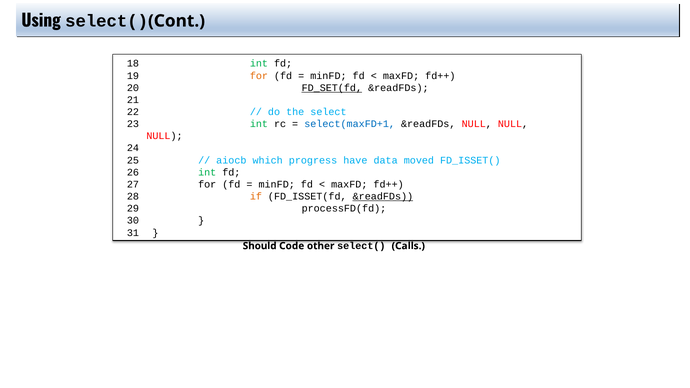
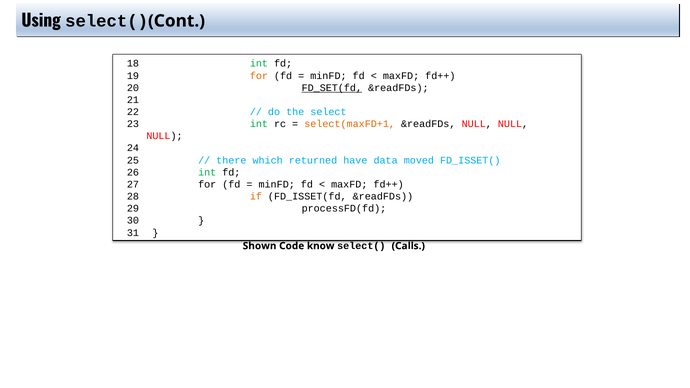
select(maxFD+1 colour: blue -> orange (350, 124)
aiocb: aiocb -> there (231, 160)
progress: progress -> returned (313, 160)
&readFDs underline: present -> none (383, 197)
Should: Should -> Shown (260, 246)
other: other -> know (321, 246)
